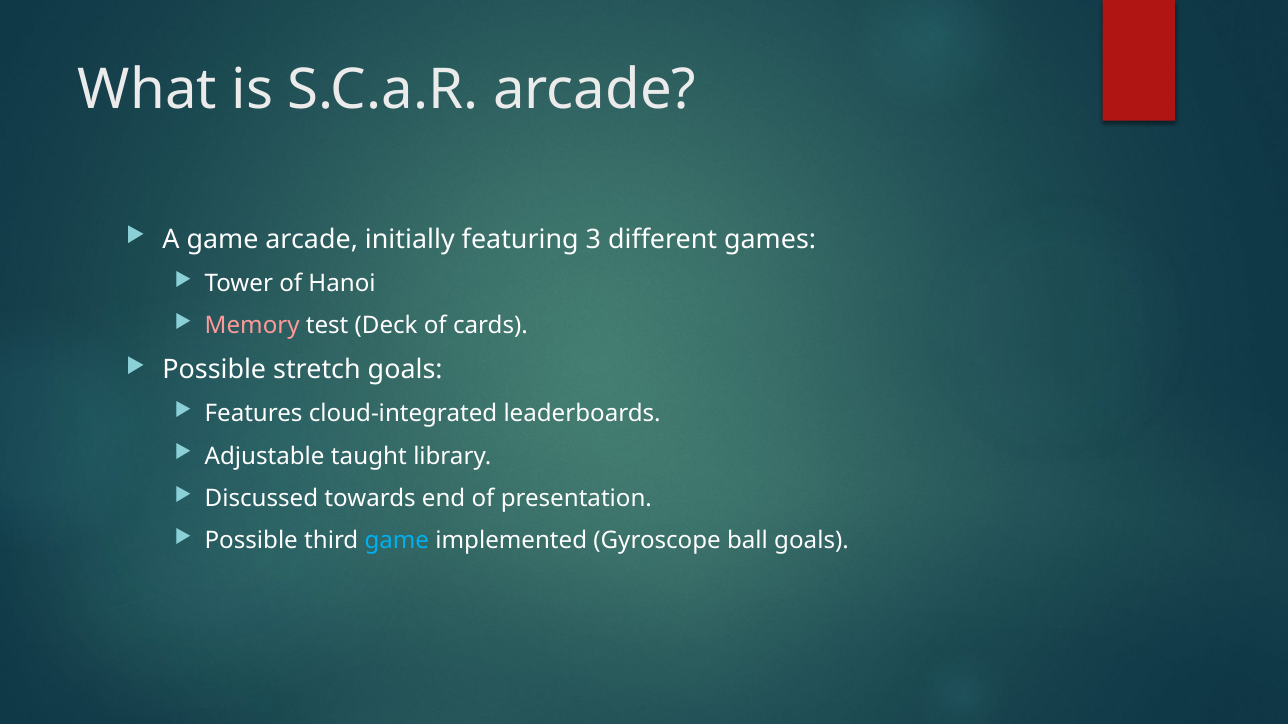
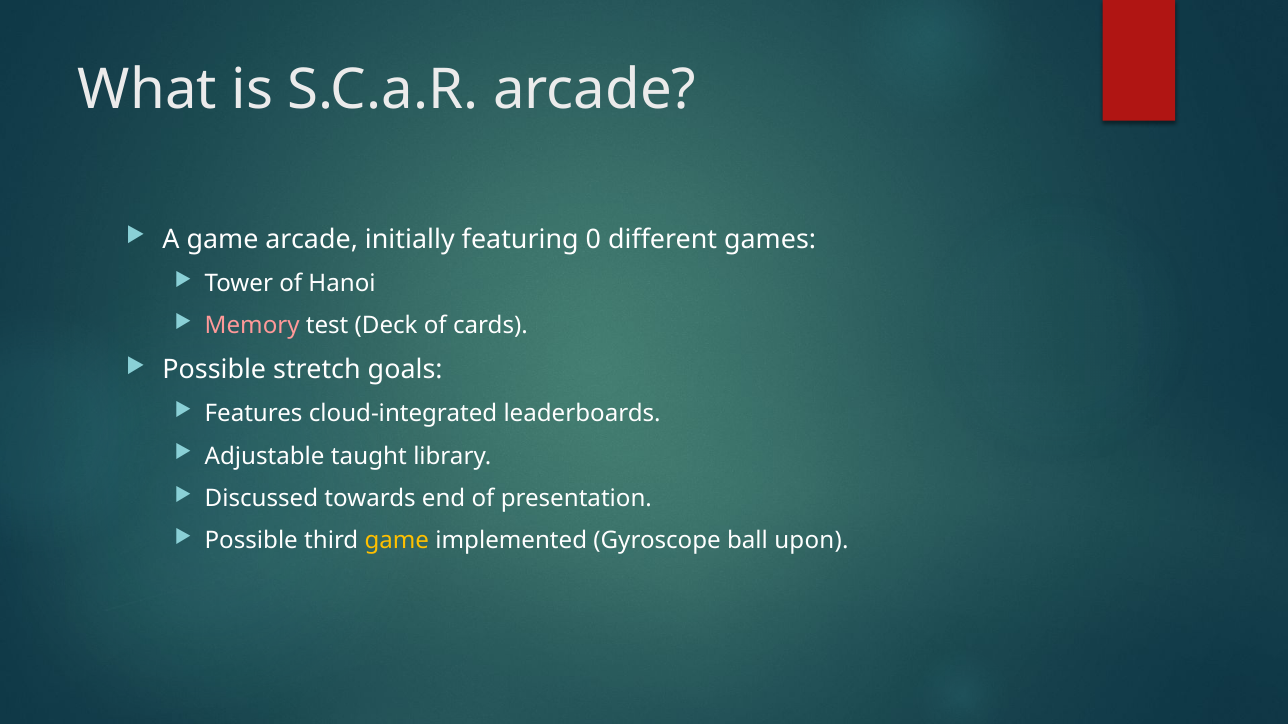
3: 3 -> 0 (593, 240)
game colour: light blue -> yellow (397, 541)
ball goals: goals -> upon (811, 541)
